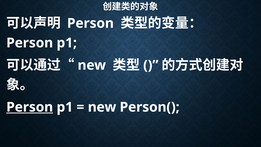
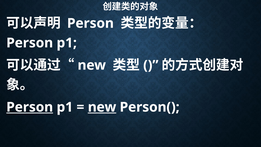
new underline: none -> present (102, 107)
